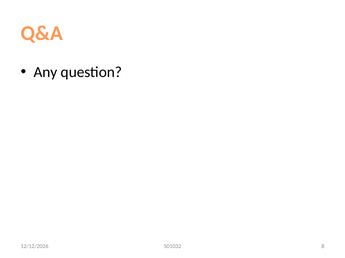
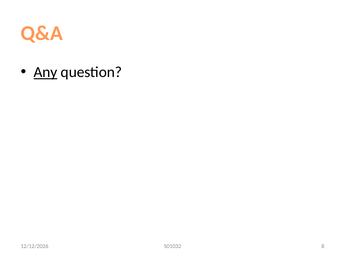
Any underline: none -> present (45, 72)
